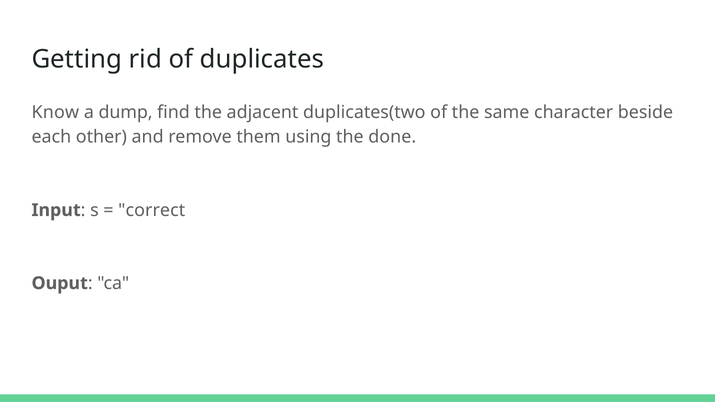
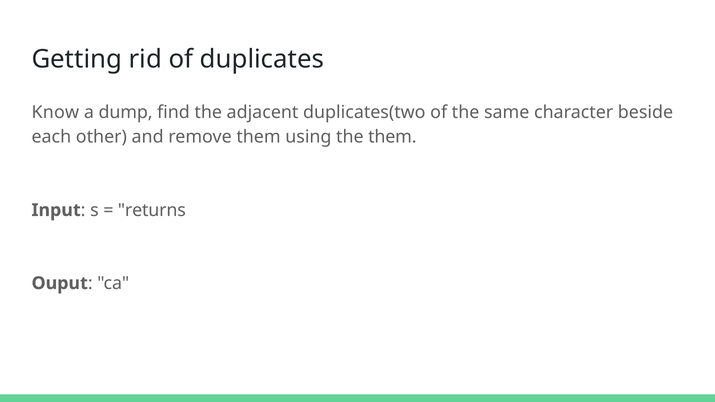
the done: done -> them (392, 137)
correct: correct -> returns (152, 210)
